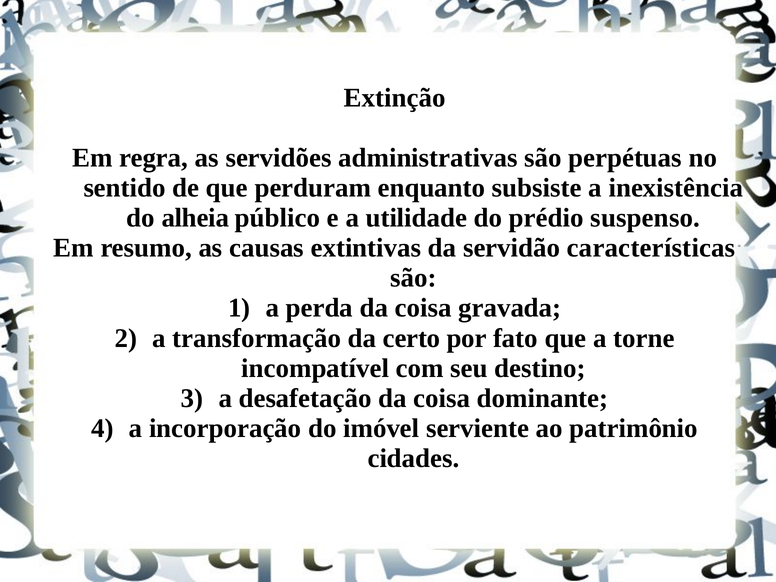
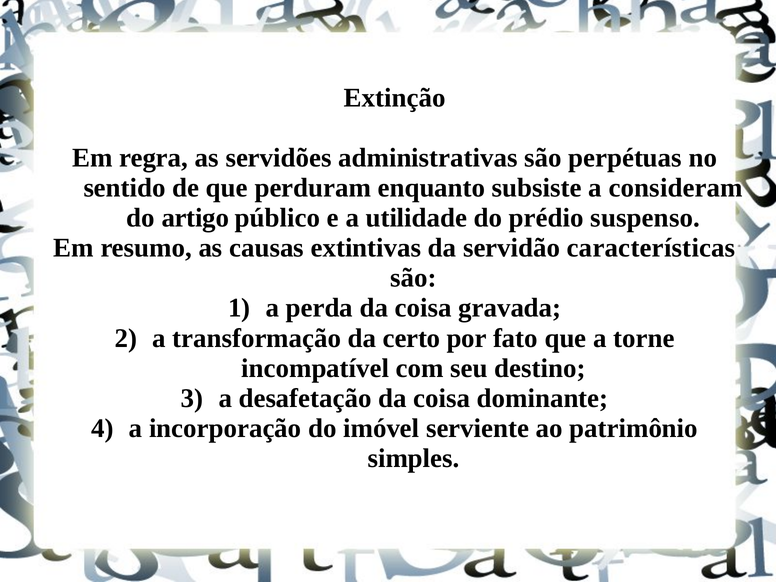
inexistência: inexistência -> consideram (676, 188)
alheia: alheia -> artigo (195, 218)
cidades: cidades -> simples (414, 458)
